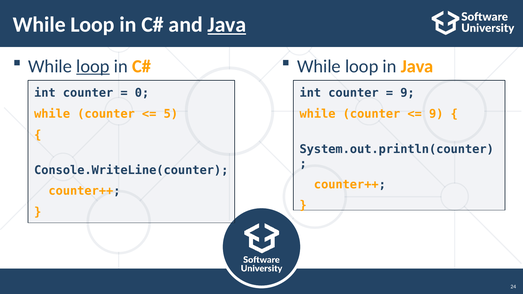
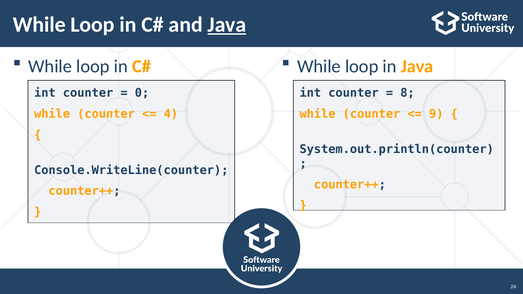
loop underline: present -> none (93, 66)
9: 9 -> 8 (407, 93)
5: 5 -> 4 (171, 114)
